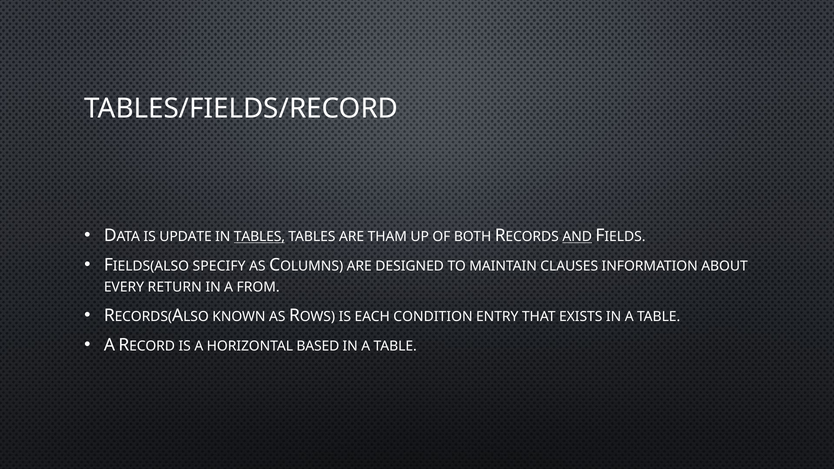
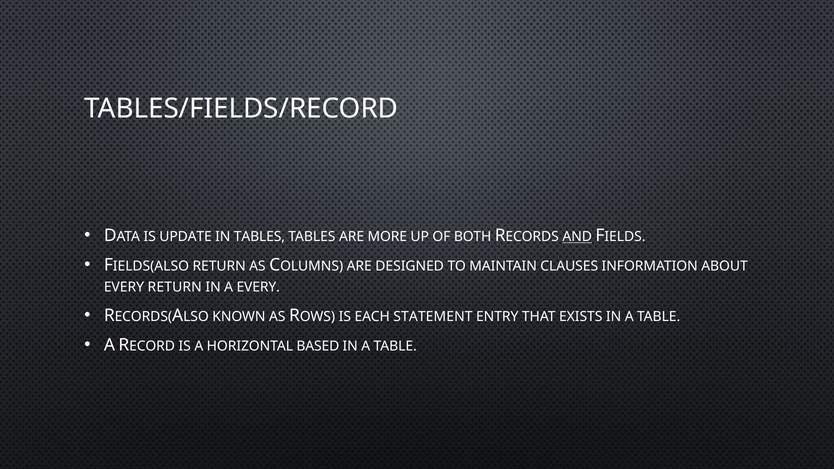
TABLES underline: present -> none (259, 237)
THAM: THAM -> MORE (387, 237)
SPECIFY: SPECIFY -> RETURN (219, 266)
A FROM: FROM -> EVERY (258, 287)
CONDITION: CONDITION -> STATEMENT (433, 317)
